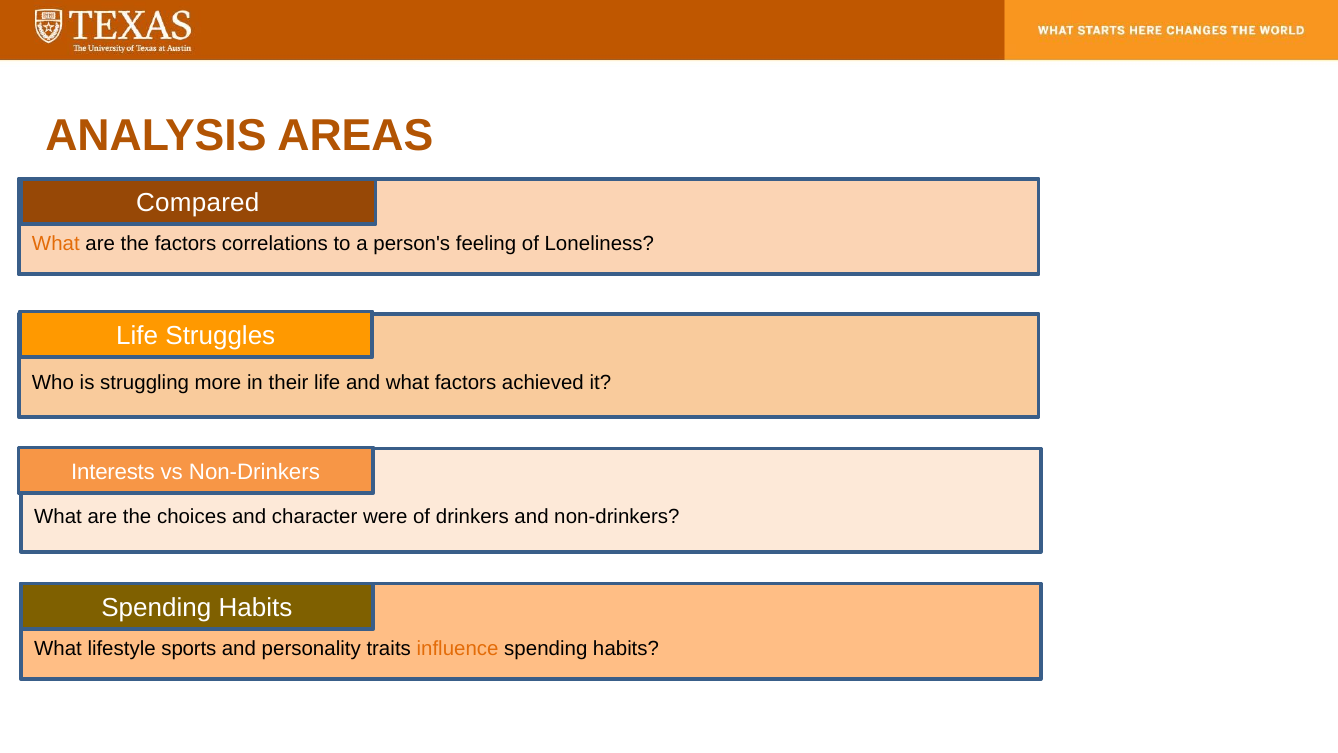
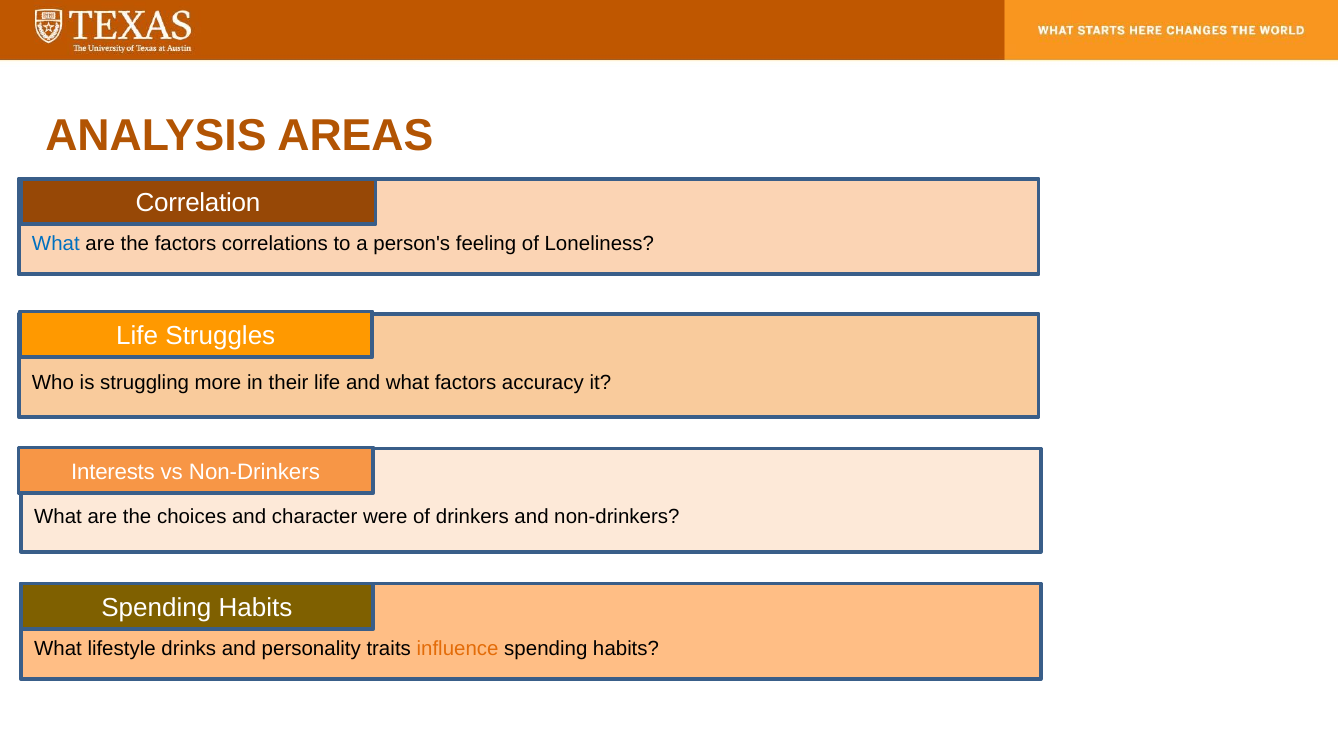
Compared: Compared -> Correlation (198, 203)
What colour: orange -> blue (56, 243)
achieved: achieved -> accuracy (543, 382)
sports: sports -> drinks (189, 648)
